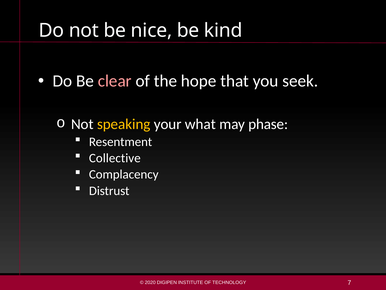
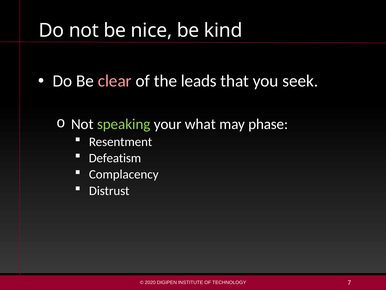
hope: hope -> leads (199, 81)
speaking colour: yellow -> light green (124, 124)
Collective: Collective -> Defeatism (115, 158)
